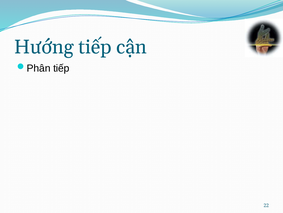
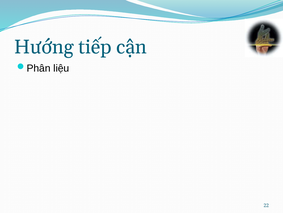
tiếp: tiếp -> liệu (61, 68)
